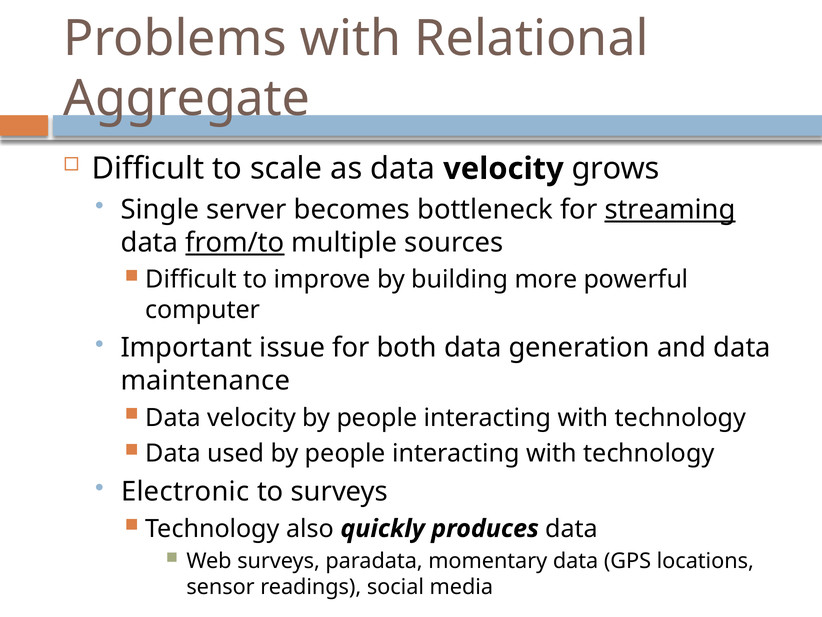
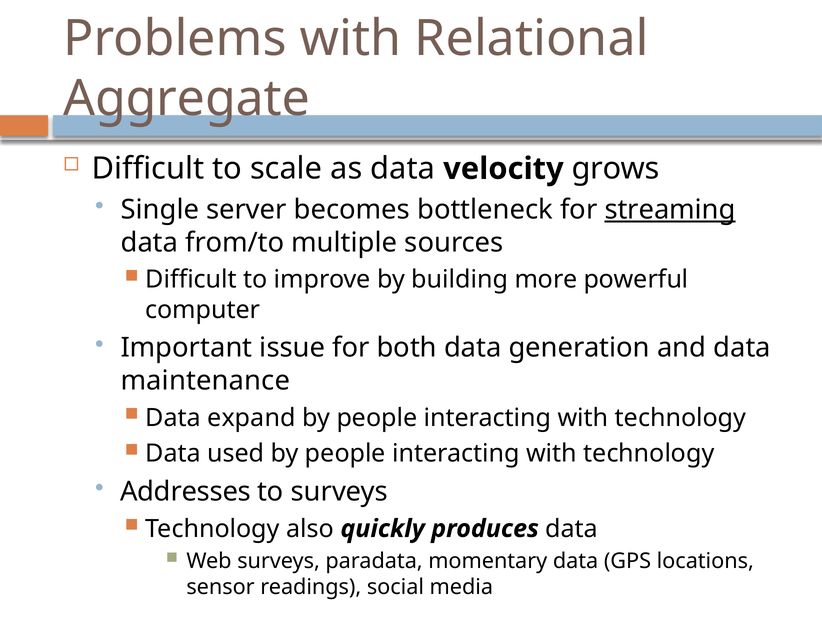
from/to underline: present -> none (235, 242)
velocity: velocity -> expand (252, 417)
Electronic: Electronic -> Addresses (185, 491)
